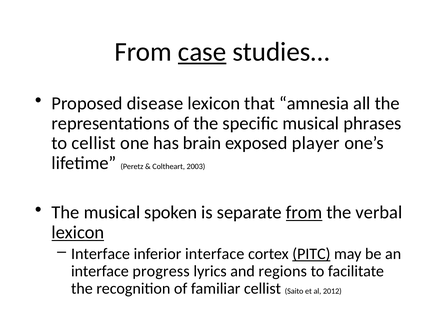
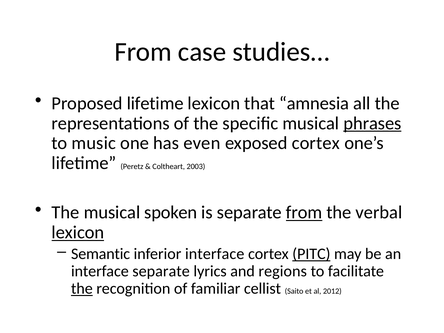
case underline: present -> none (202, 52)
Proposed disease: disease -> lifetime (155, 103)
phrases underline: none -> present (372, 123)
to cellist: cellist -> music (94, 143)
brain: brain -> even (202, 143)
exposed player: player -> cortex (316, 143)
Interface: Interface -> Semantic (101, 254)
interface progress: progress -> separate (161, 271)
the underline: none -> present (82, 289)
